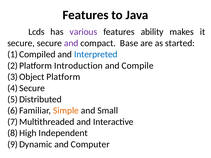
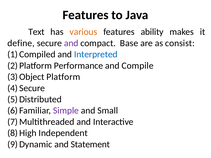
Lcds: Lcds -> Text (36, 32)
various colour: purple -> orange (83, 32)
secure: secure -> define (21, 43)
started: started -> consist (180, 43)
Introduction: Introduction -> Performance (78, 66)
Simple colour: orange -> purple (66, 111)
Computer: Computer -> Statement (90, 144)
